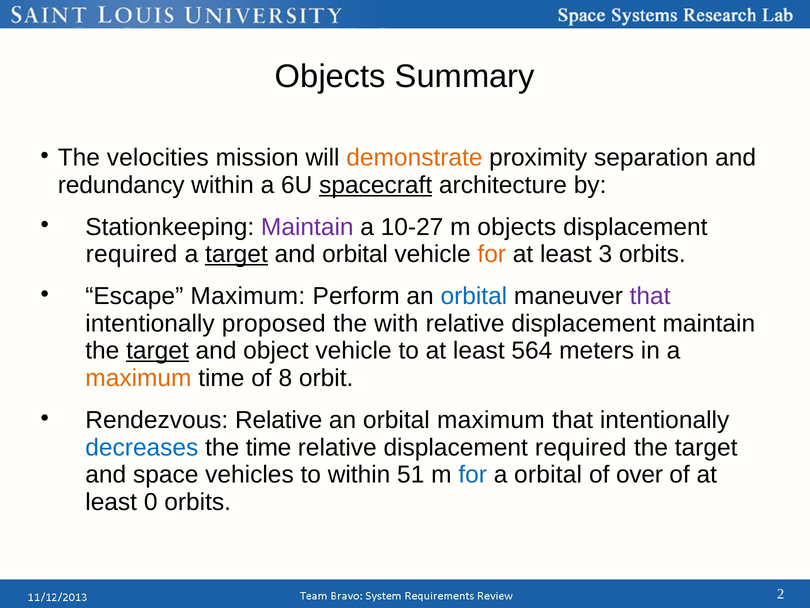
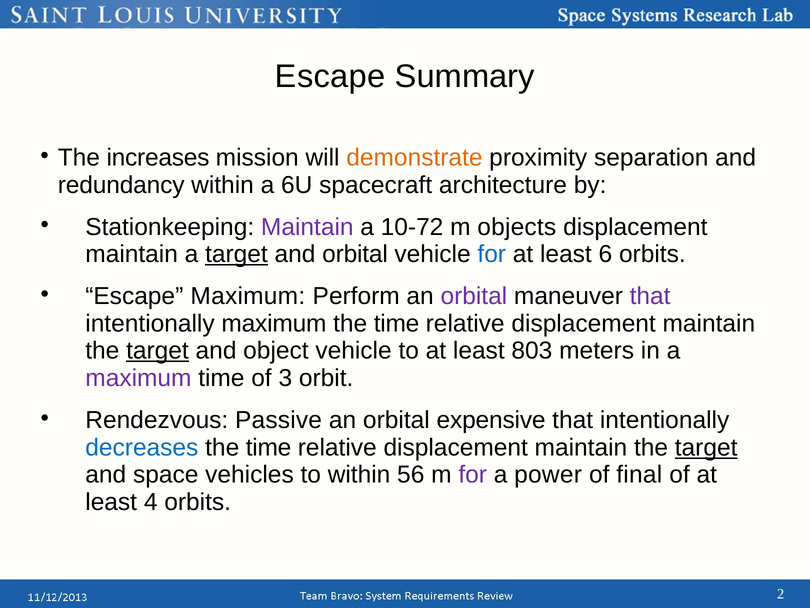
Objects: Objects -> Escape (330, 77)
velocities: velocities -> increases (158, 158)
spacecraft underline: present -> none (376, 185)
10-27: 10-27 -> 10-72 (412, 227)
required: required -> maintain (132, 254)
for colour: orange -> blue (492, 254)
3: 3 -> 6 (605, 254)
orbital colour: blue -> purple (474, 296)
intentionally proposed: proposed -> maximum (274, 324)
with: with -> time (397, 324)
564: 564 -> 803 (532, 351)
maximum colour: orange -> purple (138, 378)
8: 8 -> 3 (285, 378)
Rendezvous Relative: Relative -> Passive (279, 420)
orbital maximum: maximum -> expensive (491, 420)
required: required -> maintain (581, 447)
target underline: none -> present (706, 447)
51: 51 -> 56 (411, 475)
for colour: blue -> purple (473, 475)
a orbital: orbital -> power (548, 475)
over: over -> final (639, 475)
0: 0 -> 4 (151, 502)
